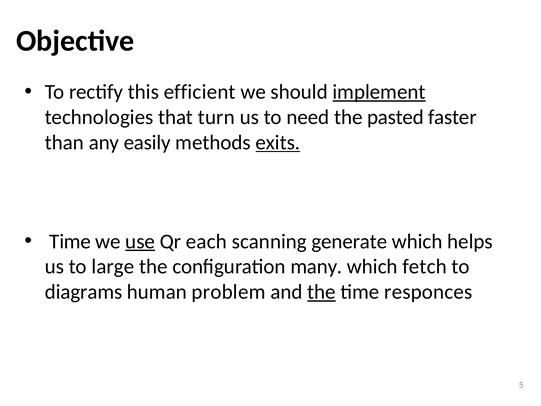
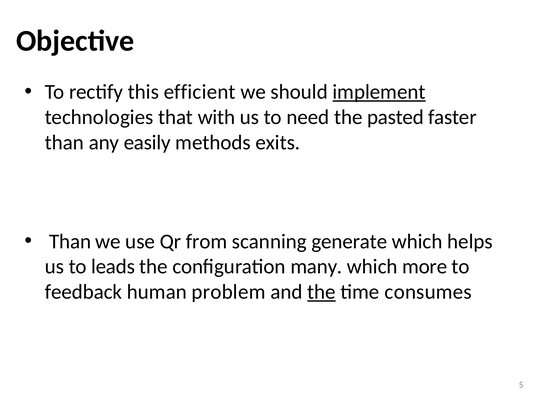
turn: turn -> with (216, 117)
exits underline: present -> none (278, 142)
Time: Time -> Than (70, 241)
use underline: present -> none (140, 241)
each: each -> from (207, 241)
large: large -> leads (113, 267)
fetch: fetch -> more (425, 267)
diagrams: diagrams -> feedback (84, 292)
responces: responces -> consumes (428, 292)
